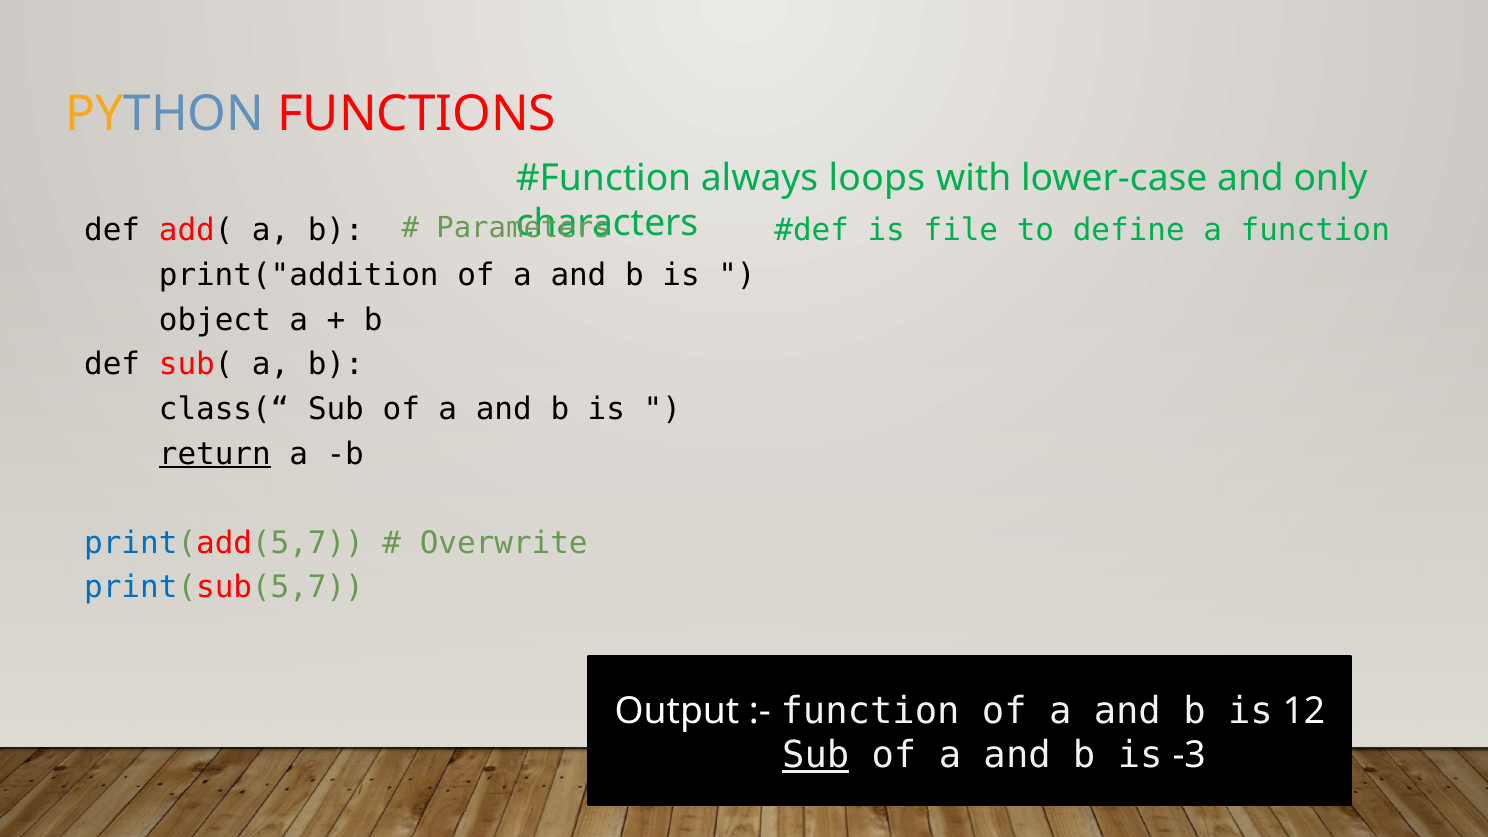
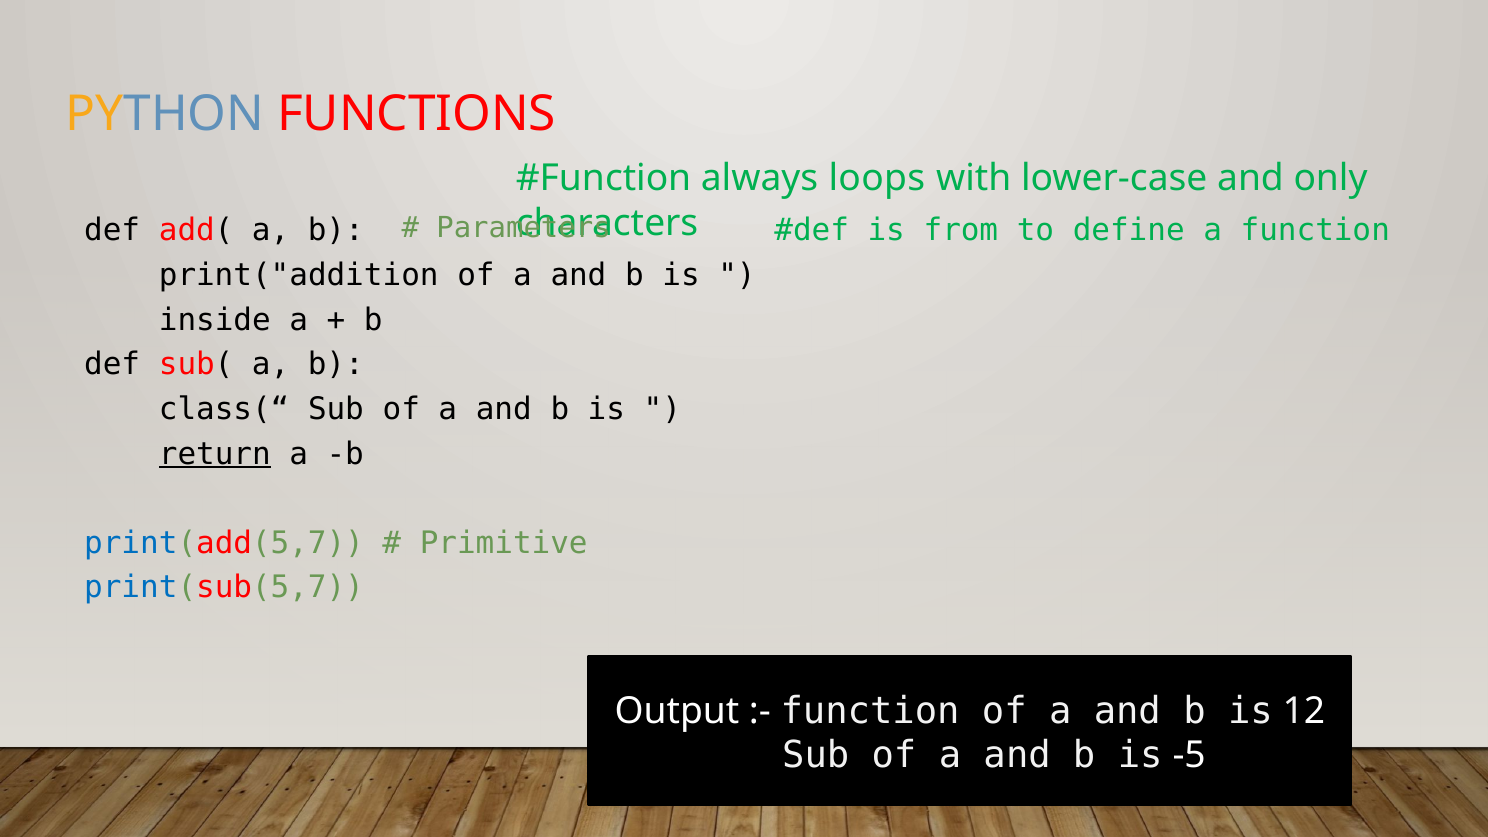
file: file -> from (961, 231)
object: object -> inside (215, 320)
Overwrite: Overwrite -> Primitive (504, 543)
Sub underline: present -> none (816, 755)
-3: -3 -> -5 (1189, 755)
